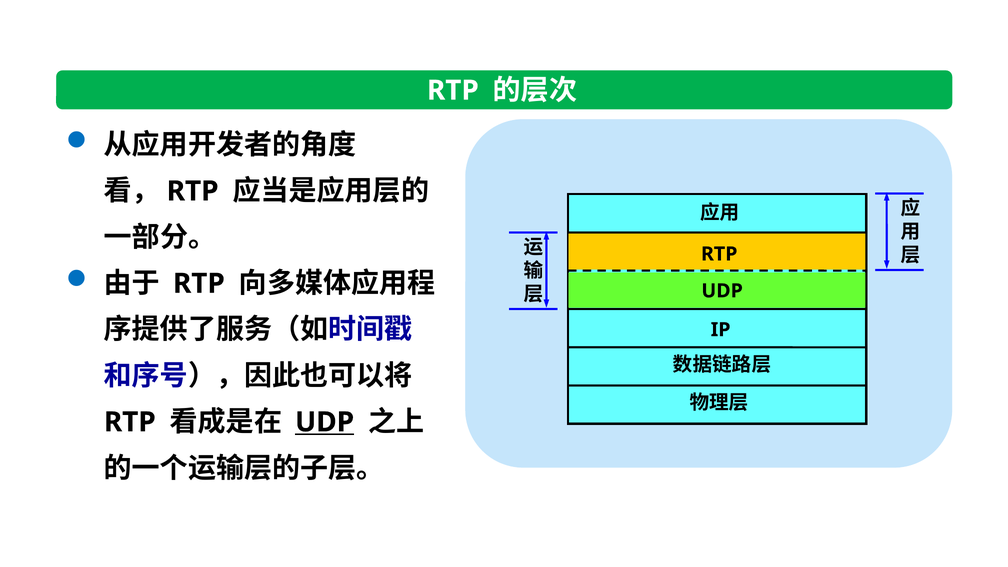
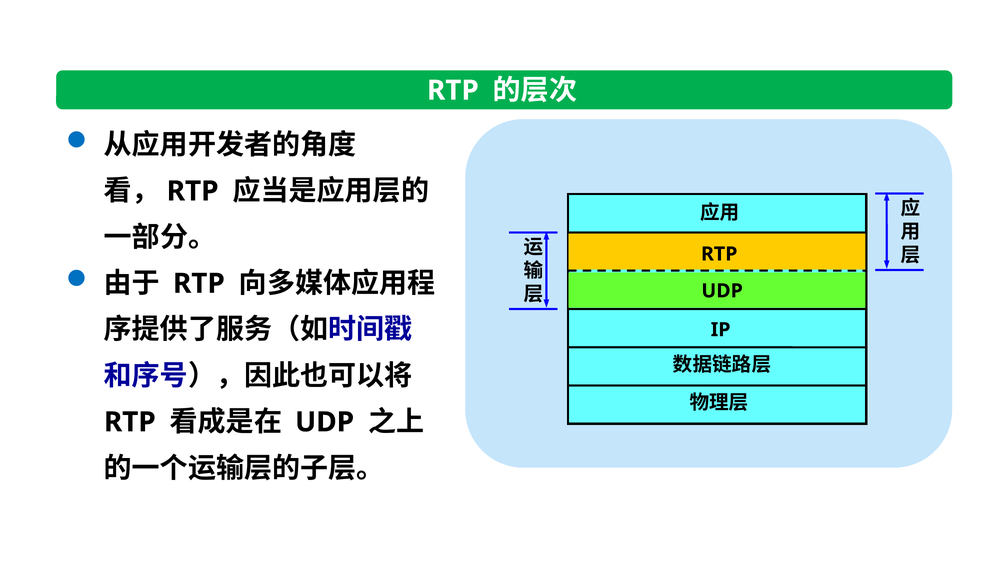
UDP underline: present -> none (325, 422)
